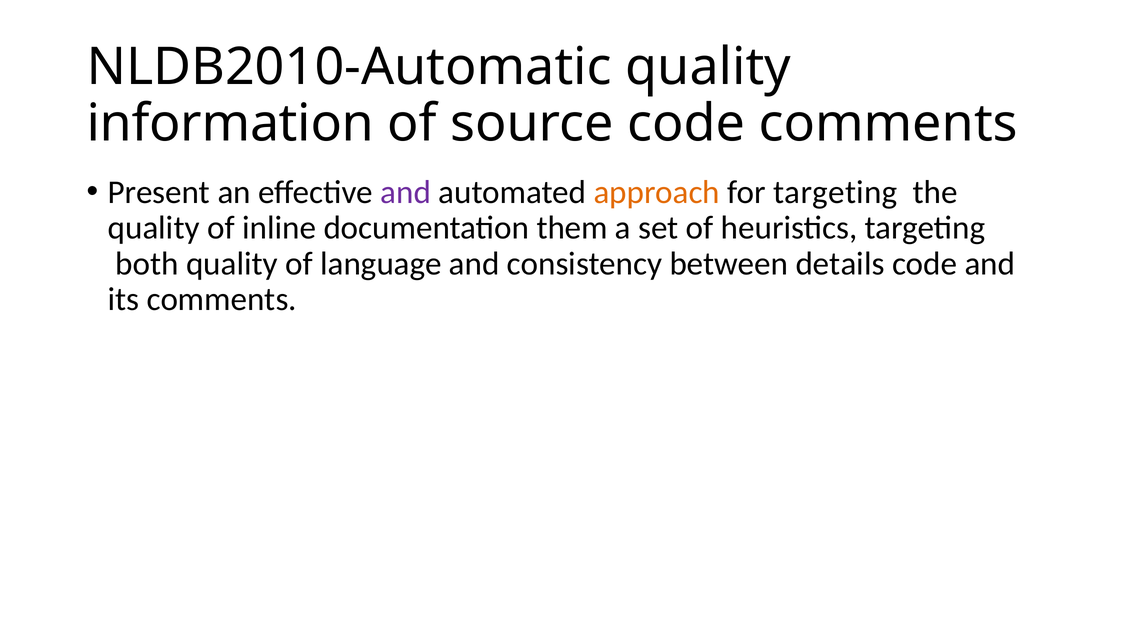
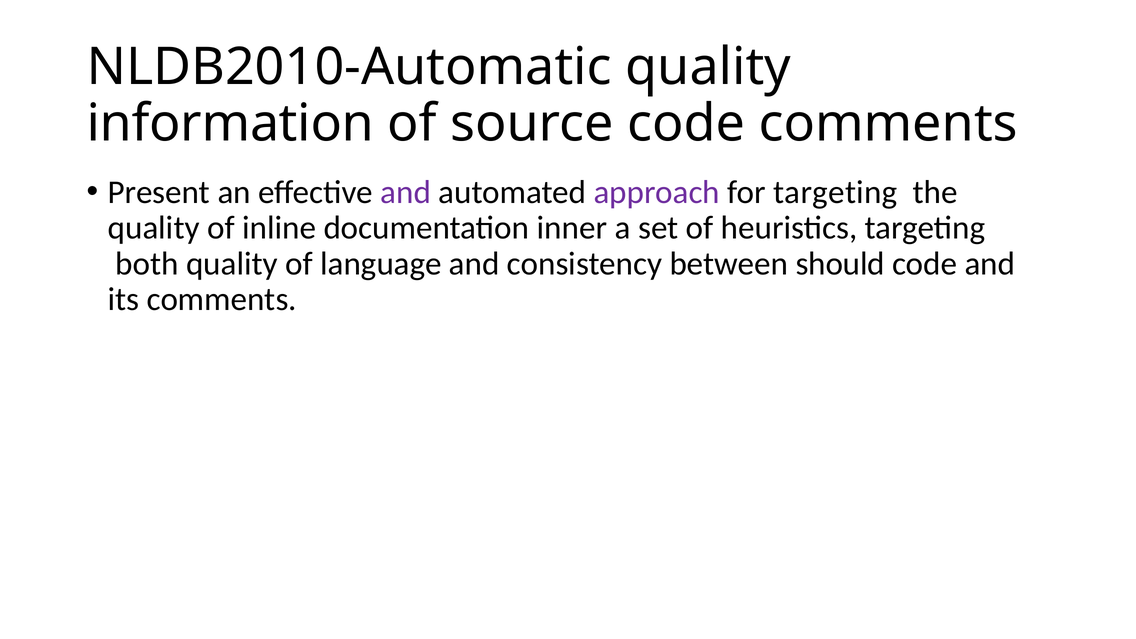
approach colour: orange -> purple (657, 192)
them: them -> inner (572, 228)
details: details -> should (840, 264)
